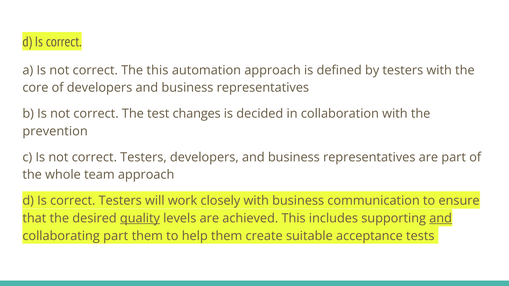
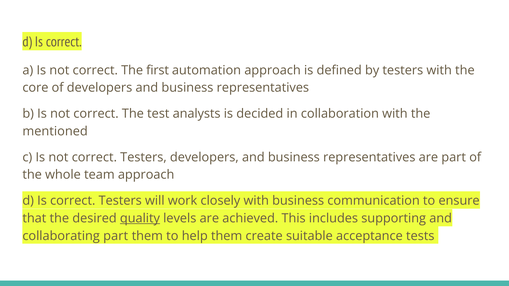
The this: this -> first (158, 70)
changes: changes -> analysts (197, 114)
prevention: prevention -> mentioned (55, 131)
and underline: present -> none (441, 219)
